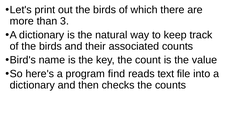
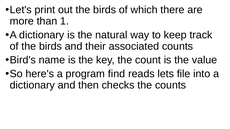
3: 3 -> 1 (65, 21)
text: text -> lets (166, 74)
